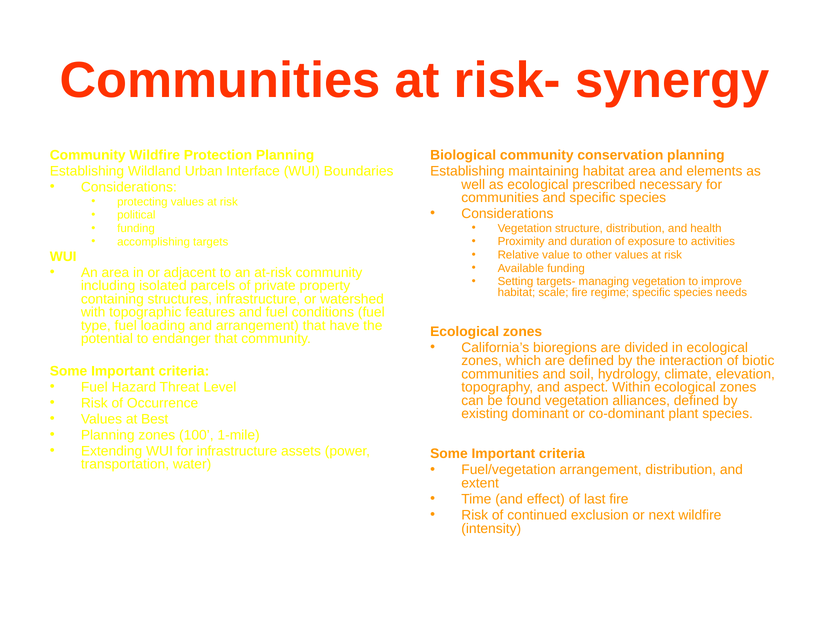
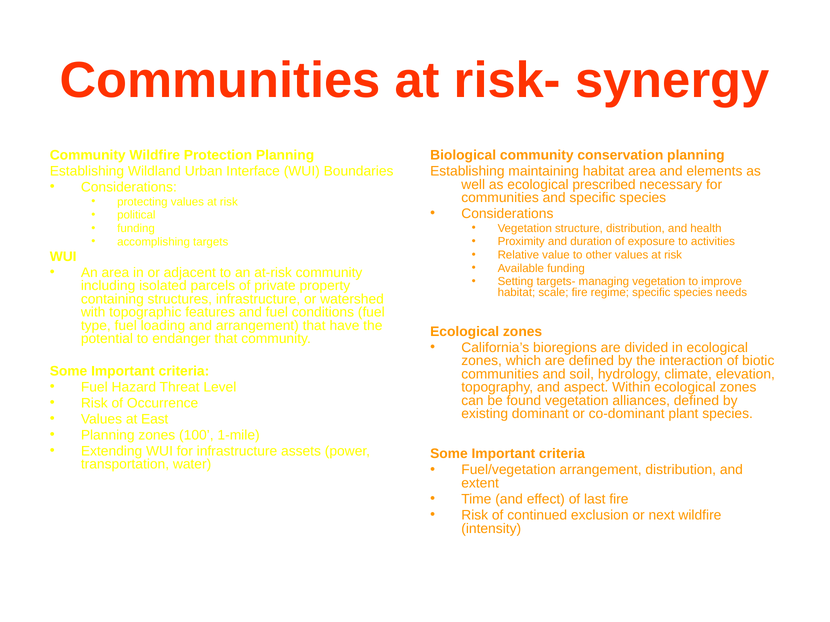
Best: Best -> East (155, 419)
